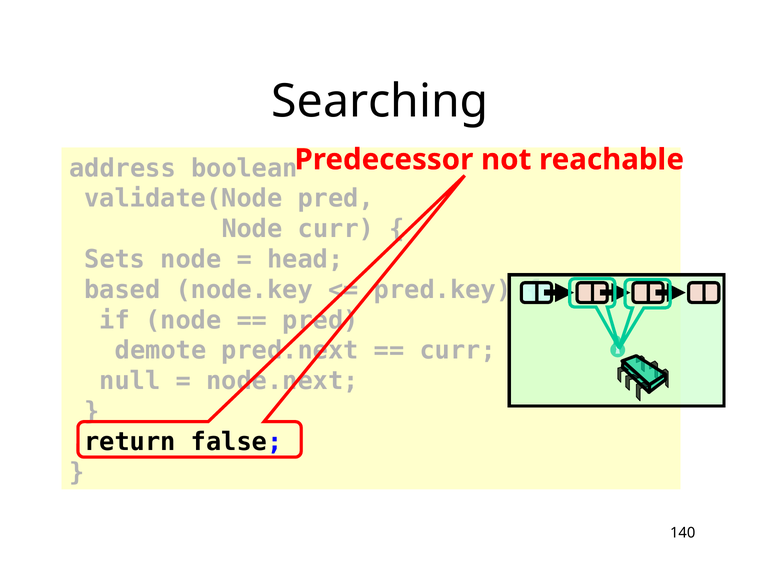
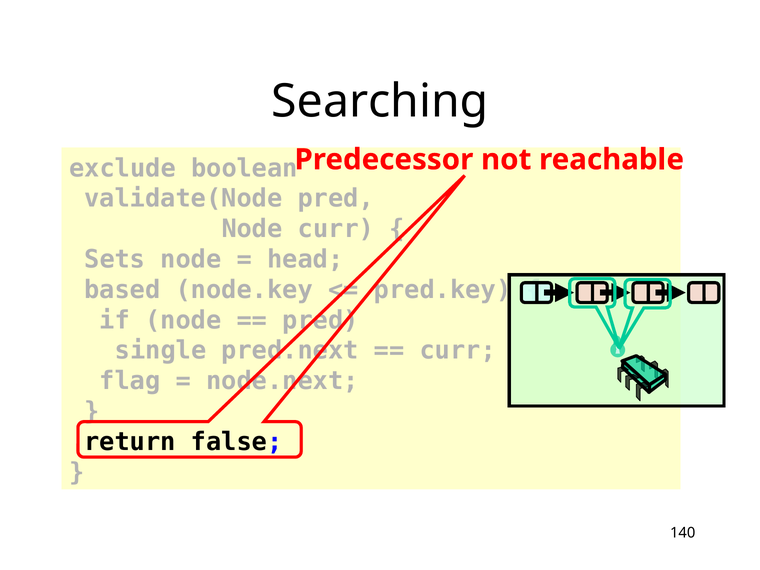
address: address -> exclude (122, 168)
demote: demote -> single (161, 351)
null: null -> flag (130, 381)
